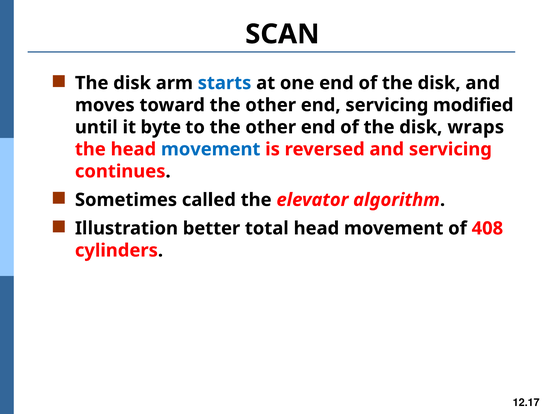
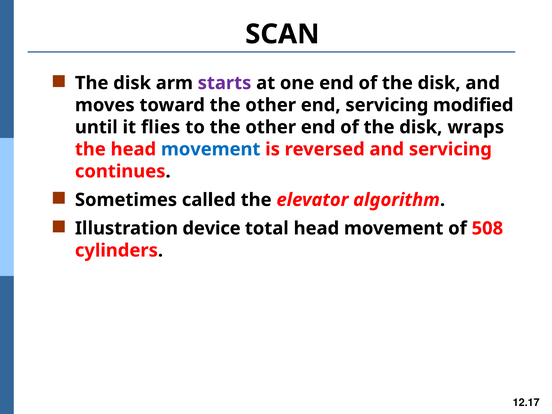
starts colour: blue -> purple (225, 83)
byte: byte -> flies (161, 127)
better: better -> device (212, 228)
408: 408 -> 508 (487, 228)
